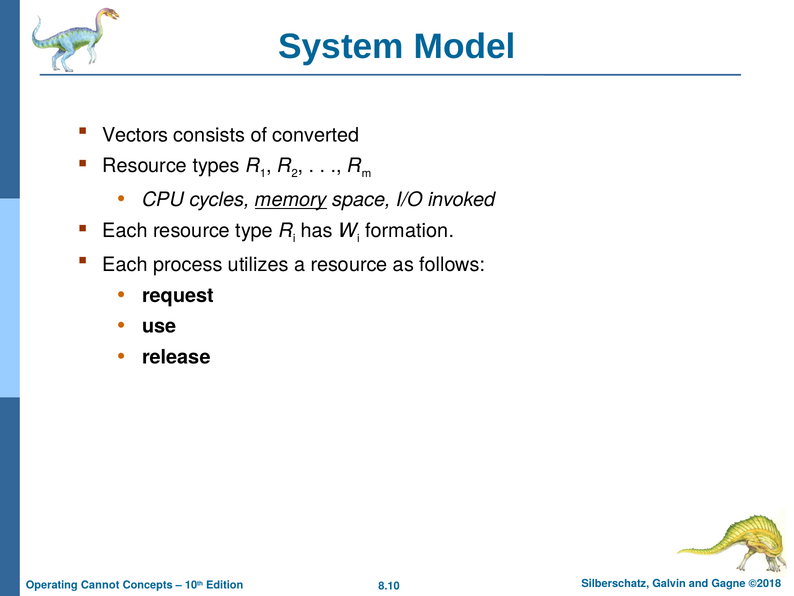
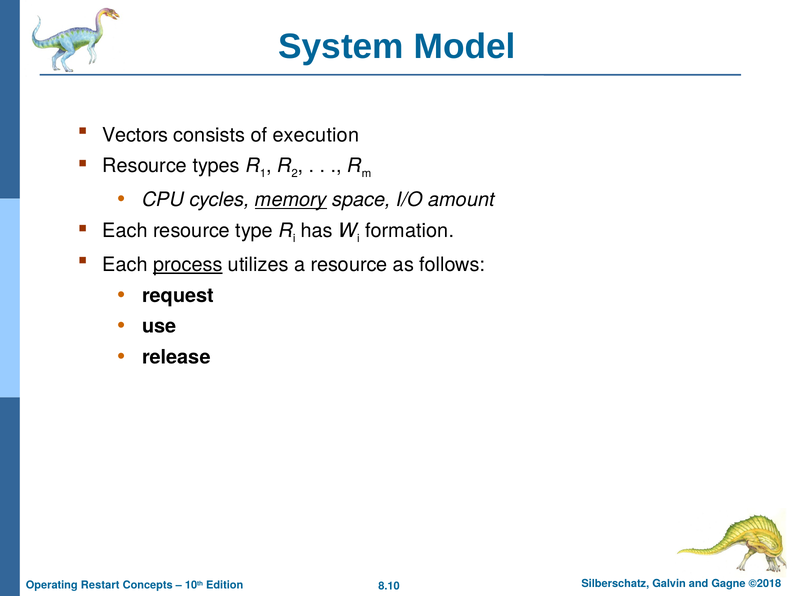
converted: converted -> execution (316, 135)
invoked: invoked -> amount (462, 200)
process underline: none -> present (188, 264)
Cannot: Cannot -> Restart (100, 585)
